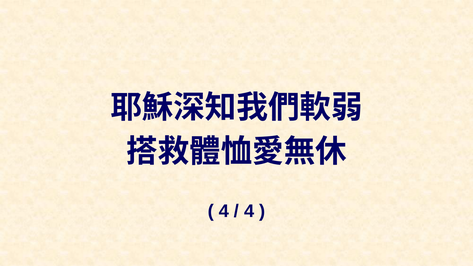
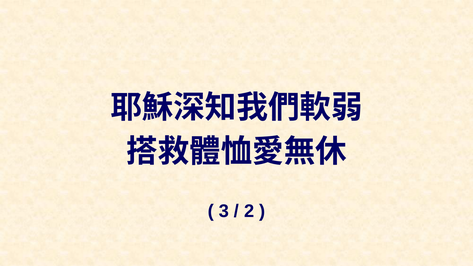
4: 4 -> 3 (224, 211)
4: 4 -> 2 (249, 211)
